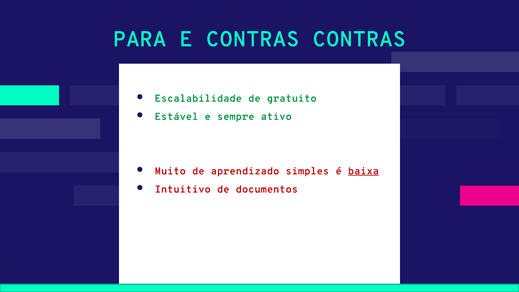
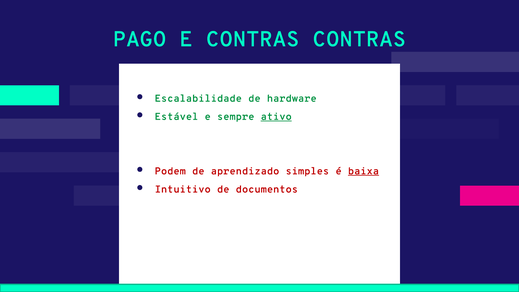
PARA: PARA -> PAGO (140, 39)
gratuito: gratuito -> hardware (292, 98)
ativo underline: none -> present (276, 117)
Muito: Muito -> Podem (170, 171)
